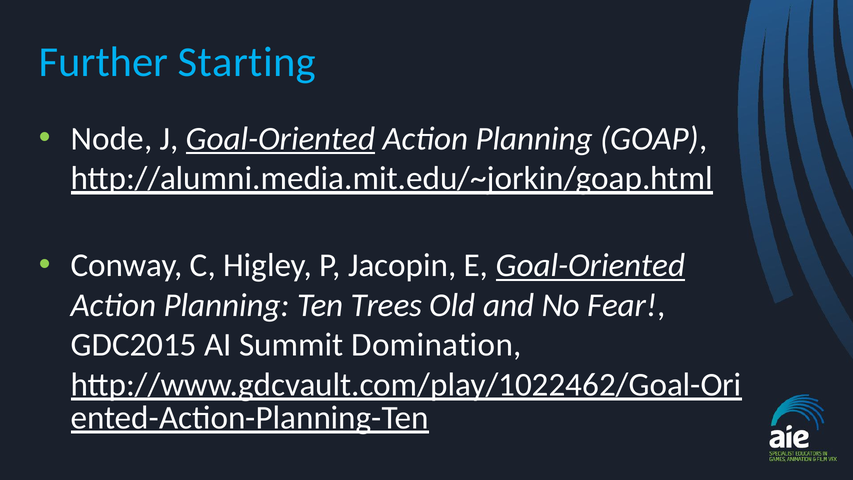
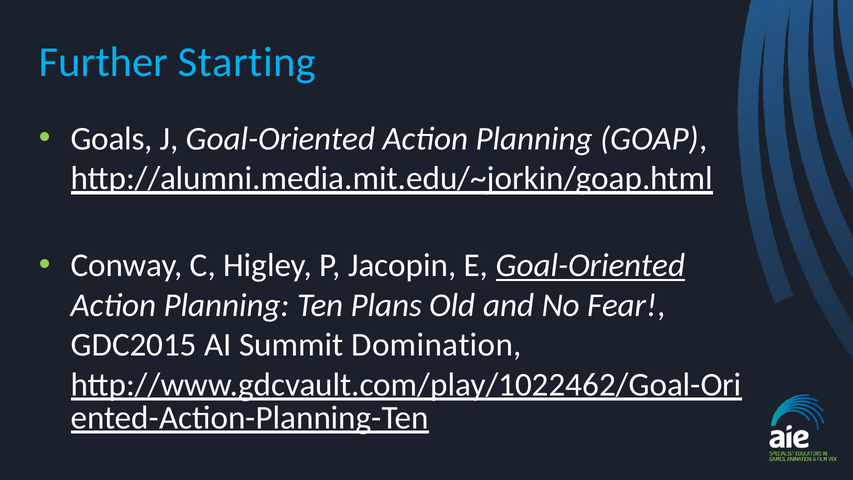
Node: Node -> Goals (112, 139)
Goal-Oriented underline: present -> none (281, 139)
Trees: Trees -> Plans (386, 305)
